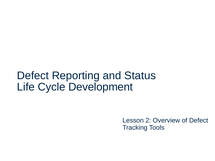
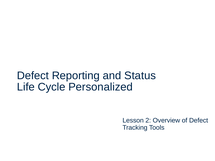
Development: Development -> Personalized (101, 87)
